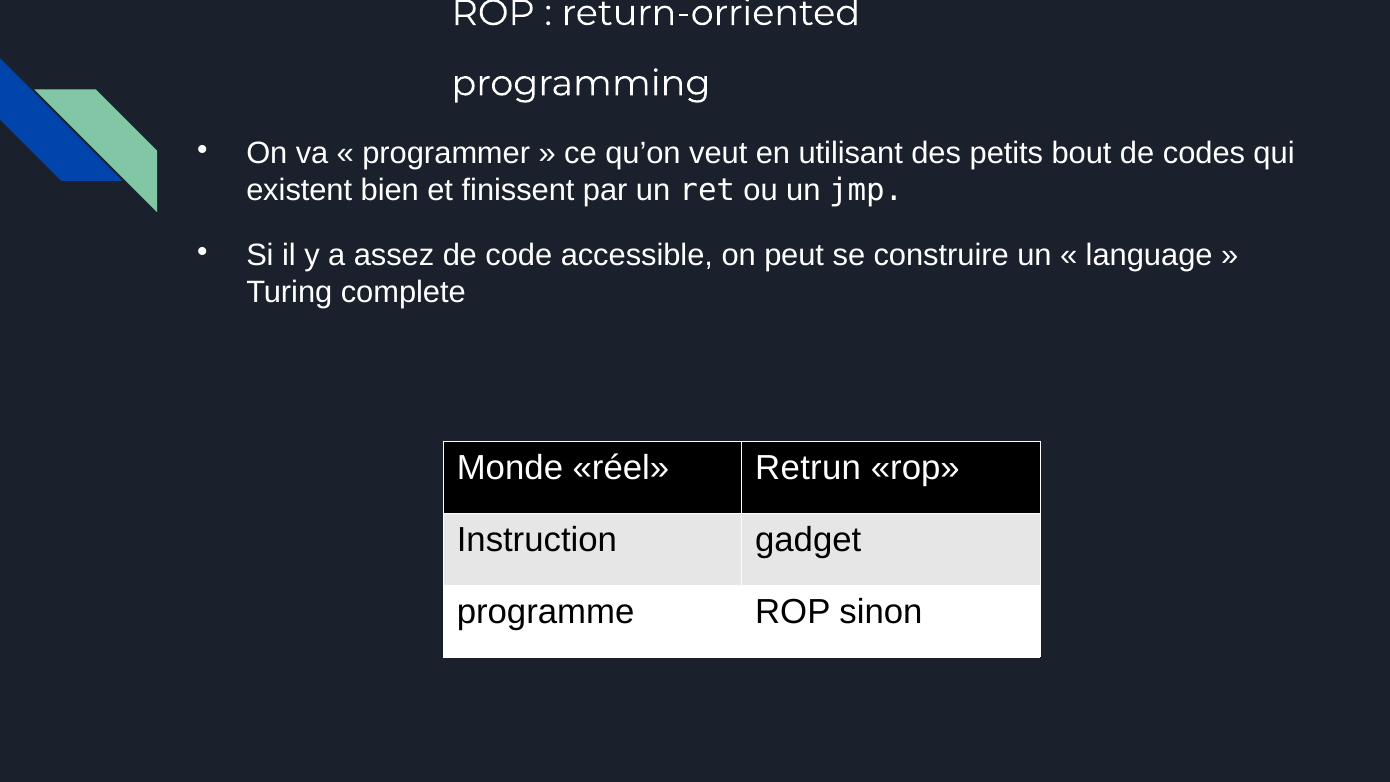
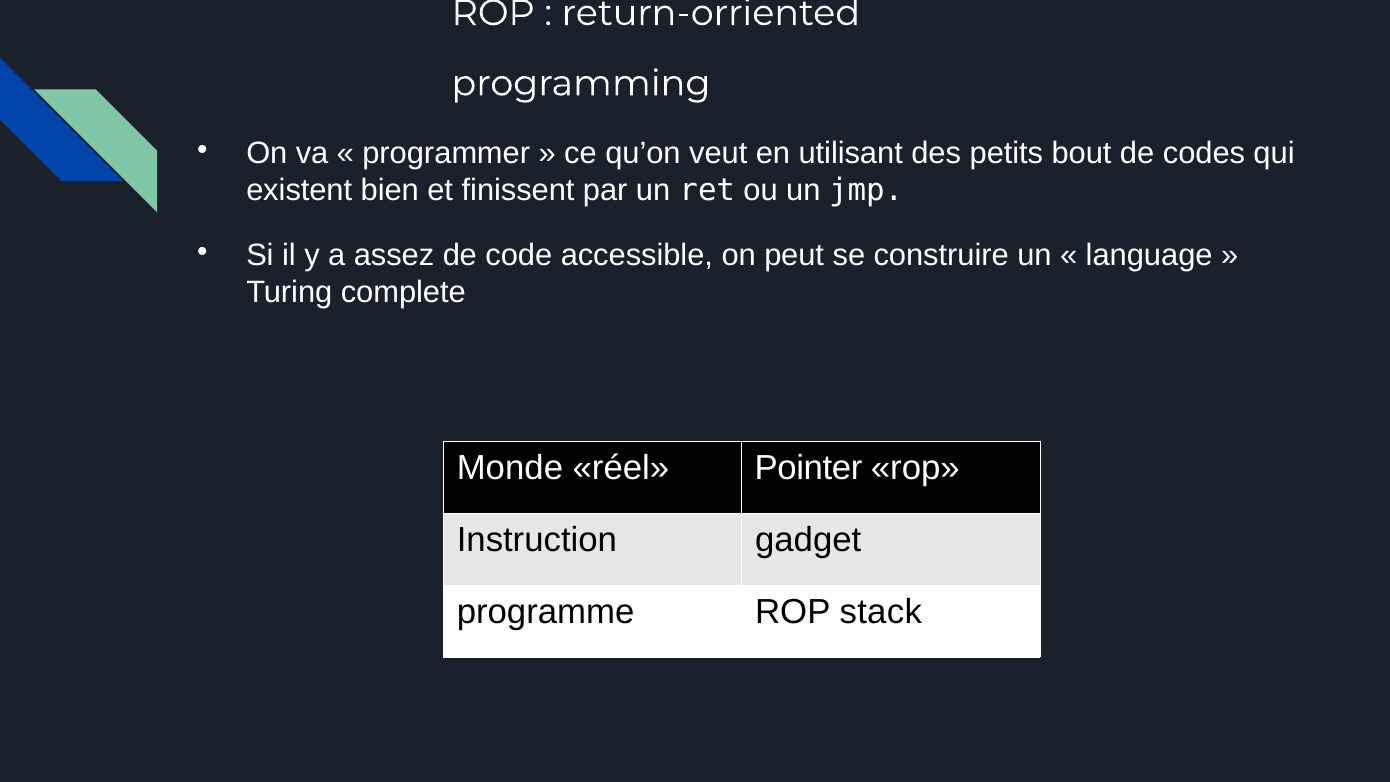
Retrun: Retrun -> Pointer (808, 468)
sinon: sinon -> stack (881, 612)
